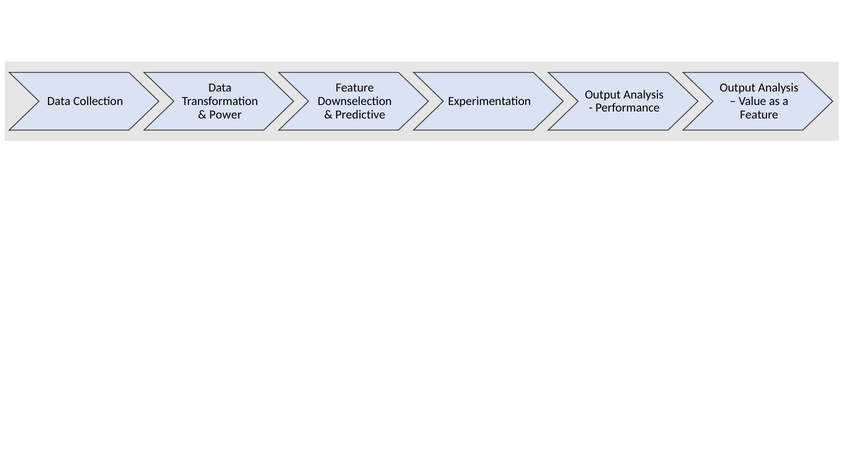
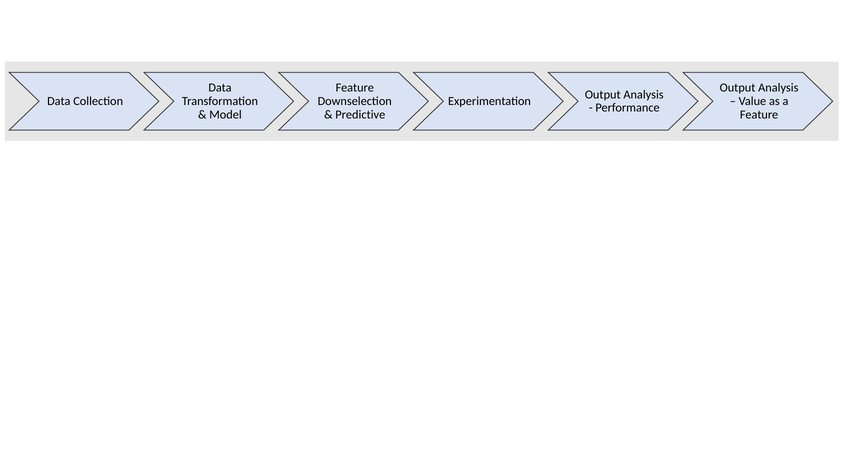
Power: Power -> Model (226, 115)
